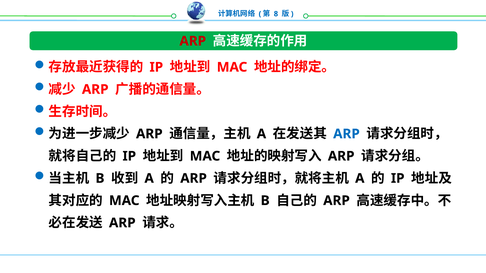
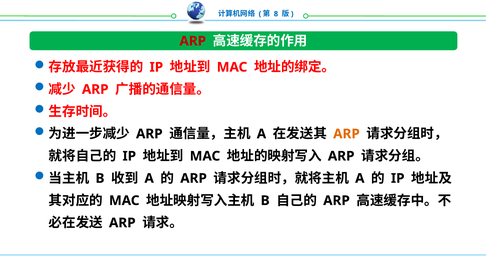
ARP colour: blue -> orange (346, 134)
